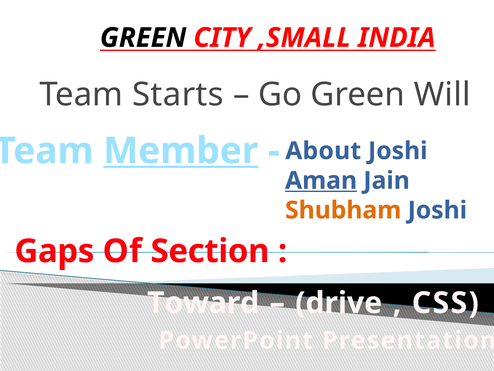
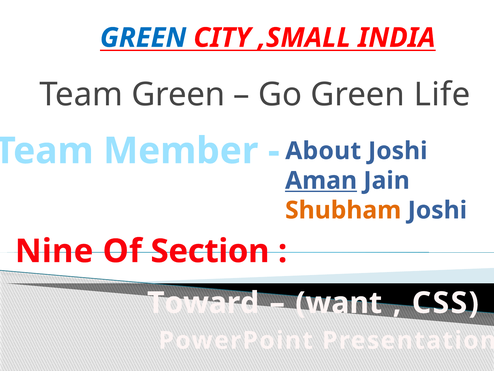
GREEN colour: black -> blue (143, 38)
Team Starts: Starts -> Green (178, 94)
Will: Will -> Life (442, 94)
Member underline: present -> none (181, 151)
Gaps: Gaps -> Nine (54, 251)
drive: drive -> want (339, 303)
